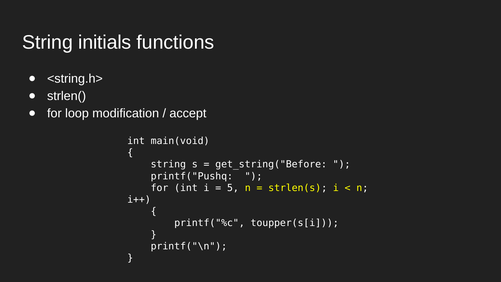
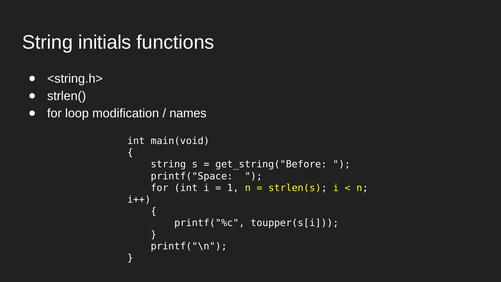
accept: accept -> names (188, 113)
printf("Pushq: printf("Pushq -> printf("Space (192, 176)
5: 5 -> 1 (233, 188)
